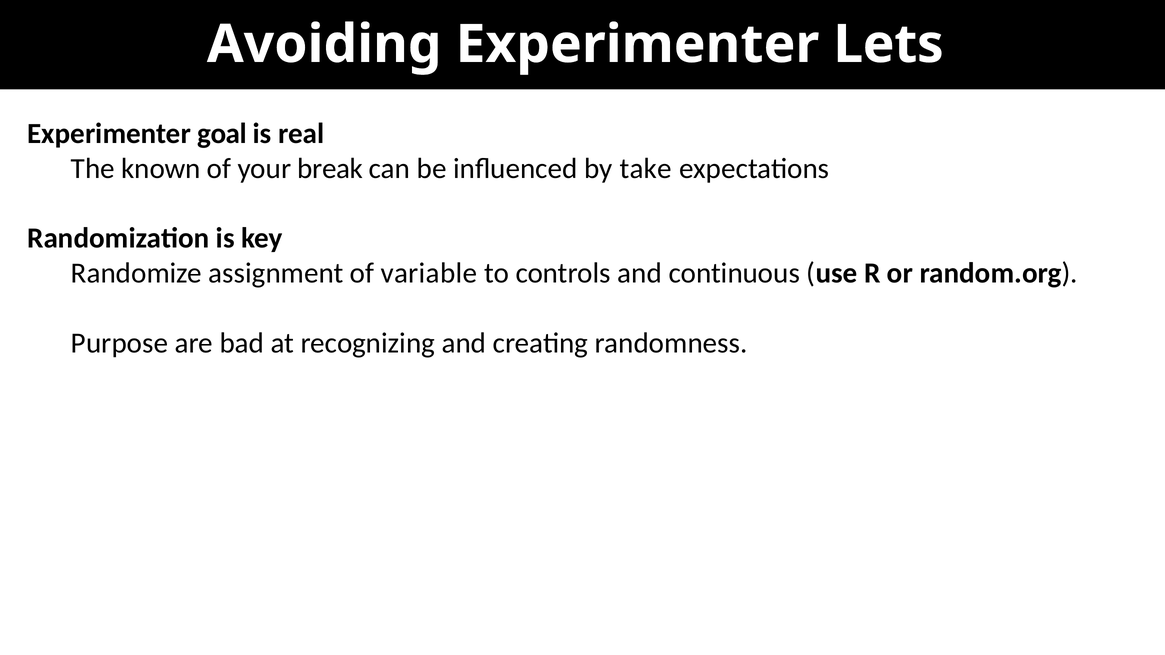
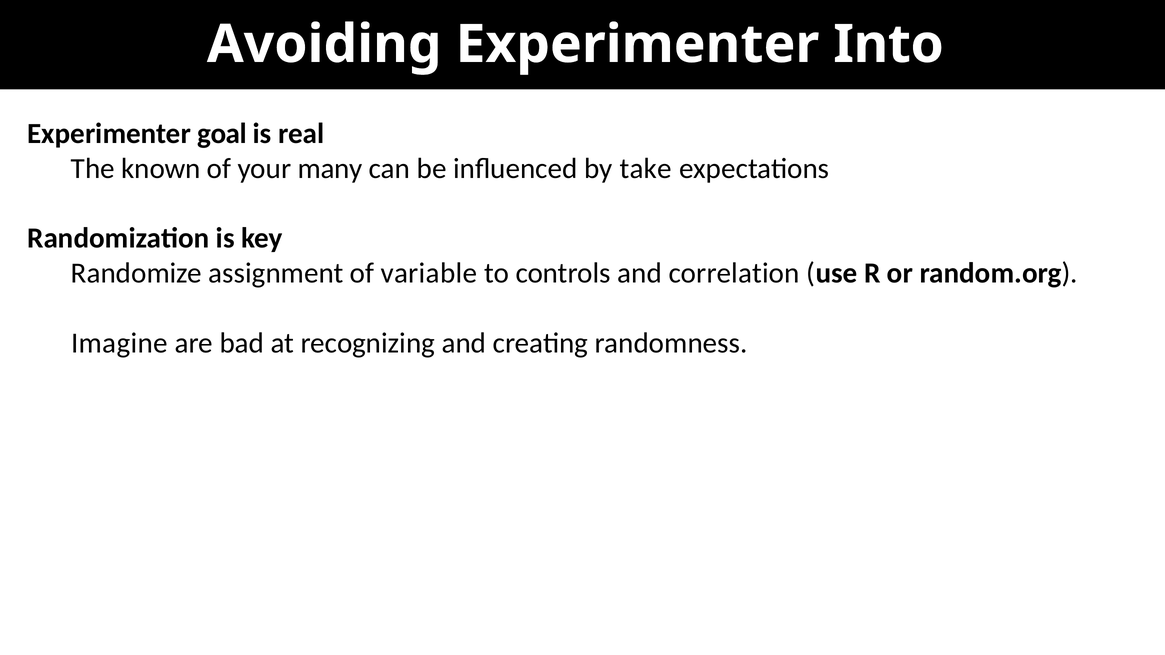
Lets: Lets -> Into (889, 44)
break: break -> many (330, 169)
continuous: continuous -> correlation (734, 273)
Purpose: Purpose -> Imagine (119, 343)
